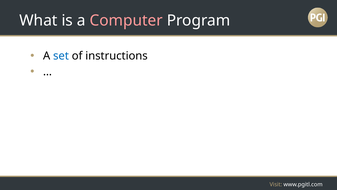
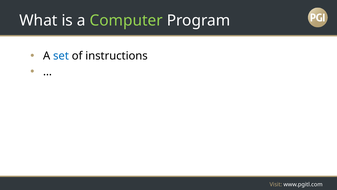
Computer colour: pink -> light green (126, 20)
